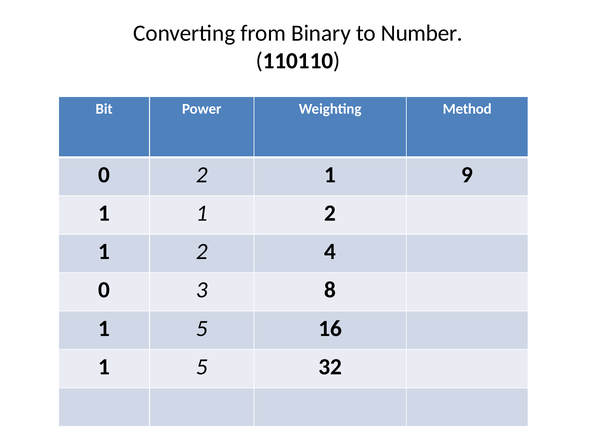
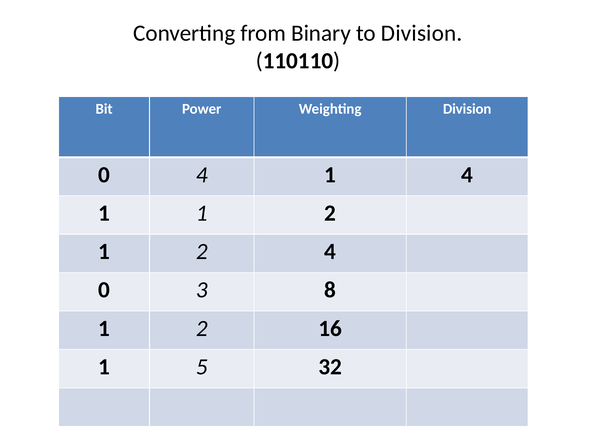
to Number: Number -> Division (422, 33)
Weighting Method: Method -> Division (467, 109)
0 2: 2 -> 4 (202, 175)
1 9: 9 -> 4 (467, 175)
5: 5 -> 2 (202, 328)
